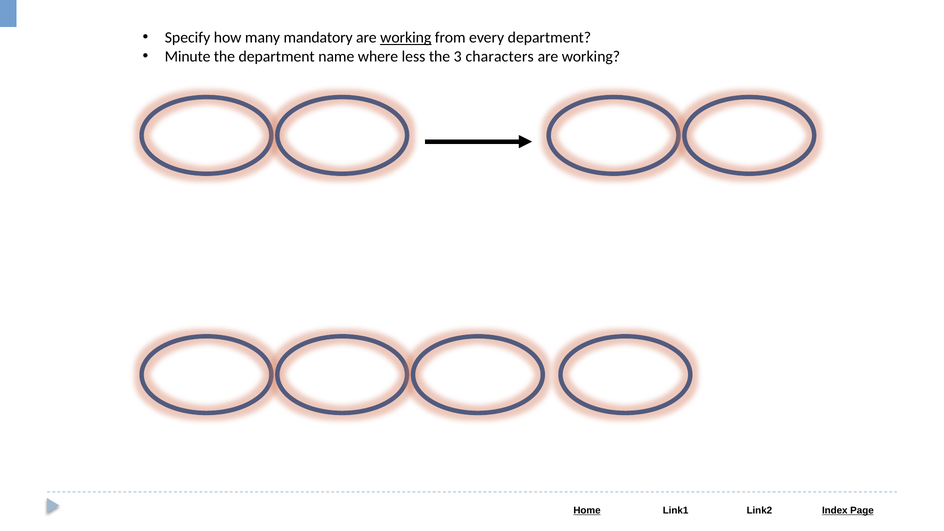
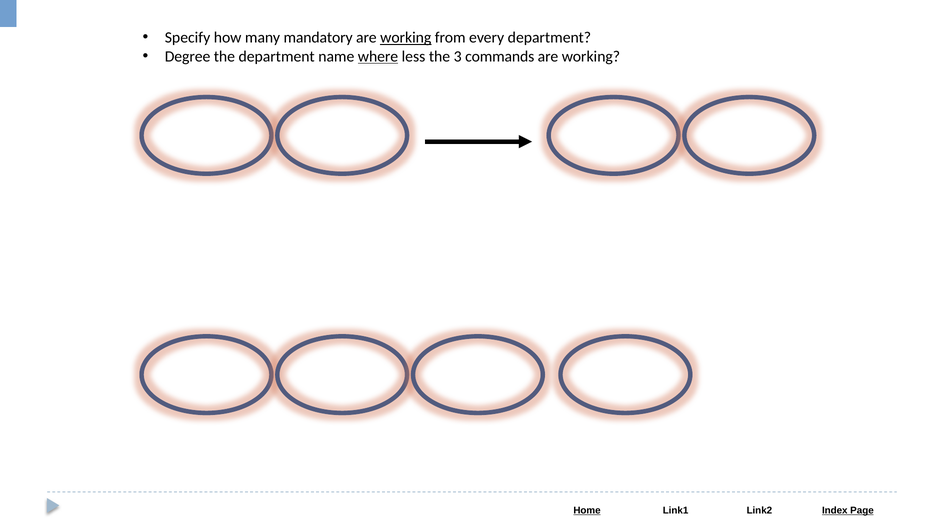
Minute: Minute -> Degree (188, 56)
where underline: none -> present (378, 56)
characters: characters -> commands (500, 56)
